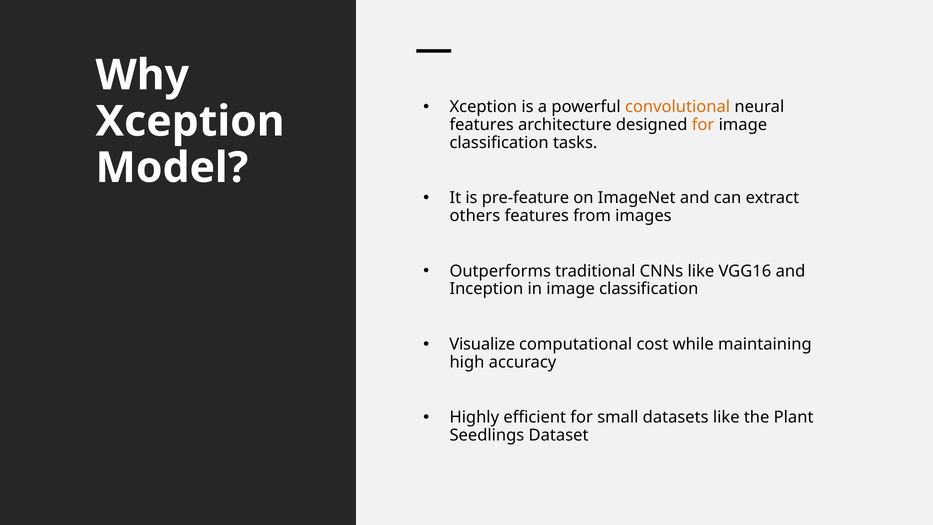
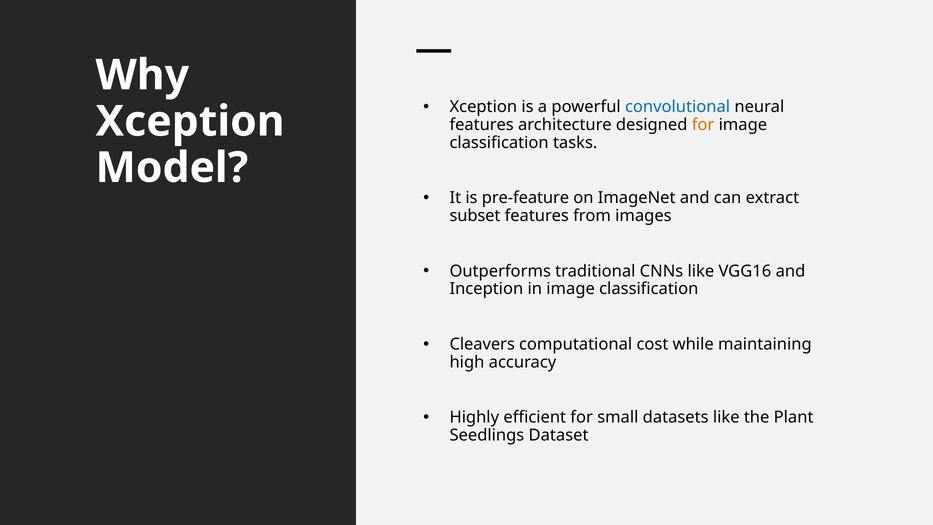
convolutional colour: orange -> blue (678, 107)
others: others -> subset (475, 216)
Visualize: Visualize -> Cleavers (482, 344)
